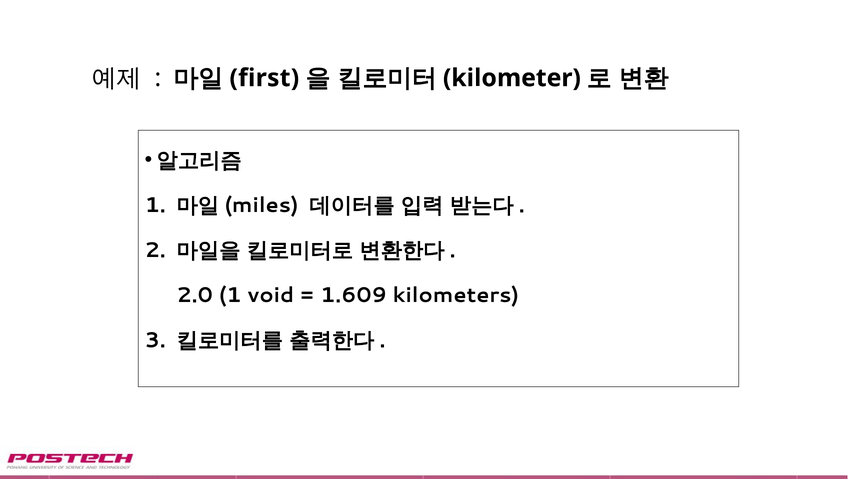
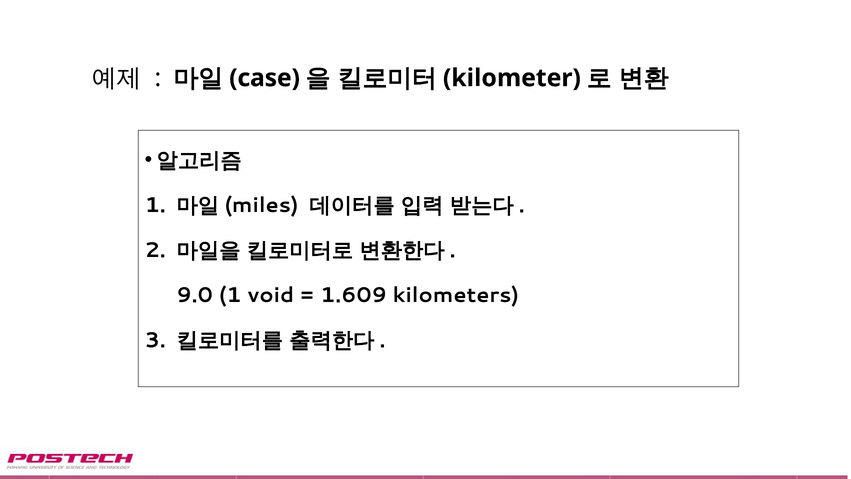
first: first -> case (265, 78)
2.0: 2.0 -> 9.0 (195, 295)
